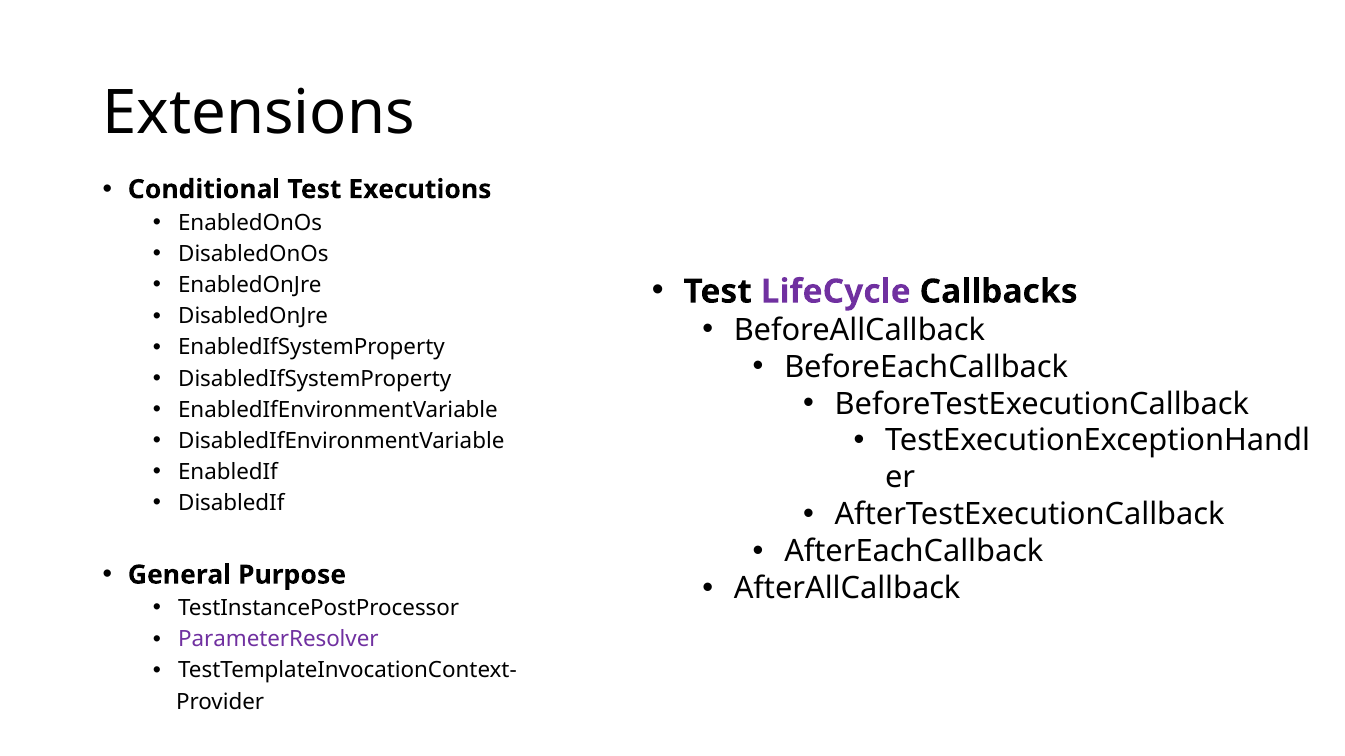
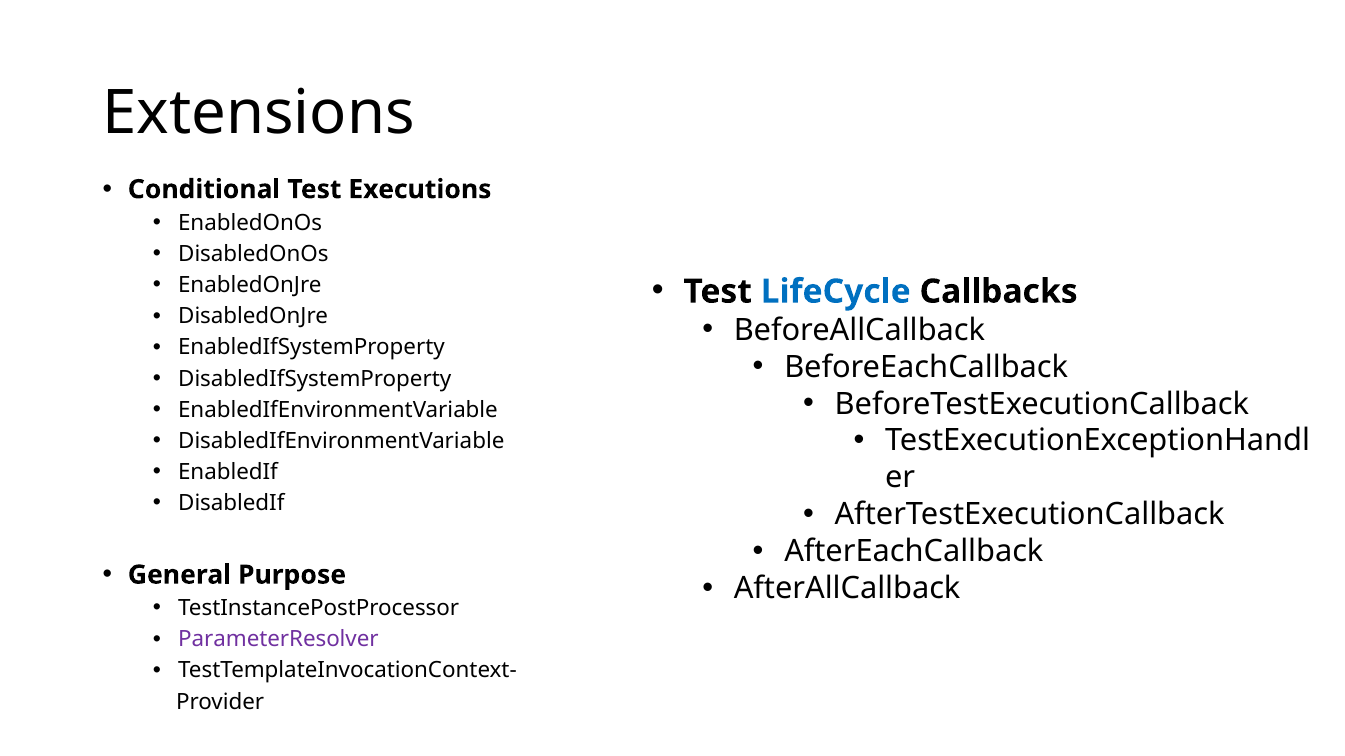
LifeCycle colour: purple -> blue (836, 292)
